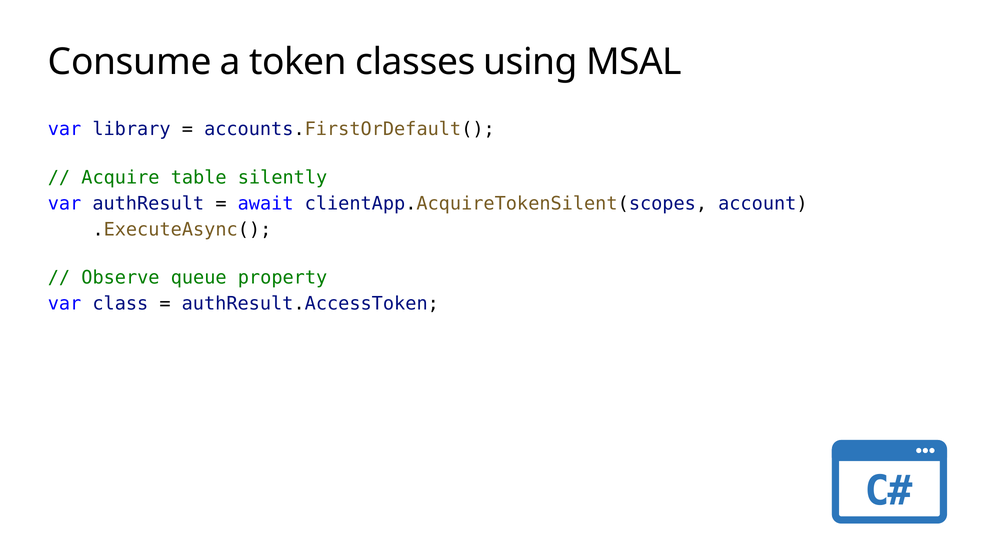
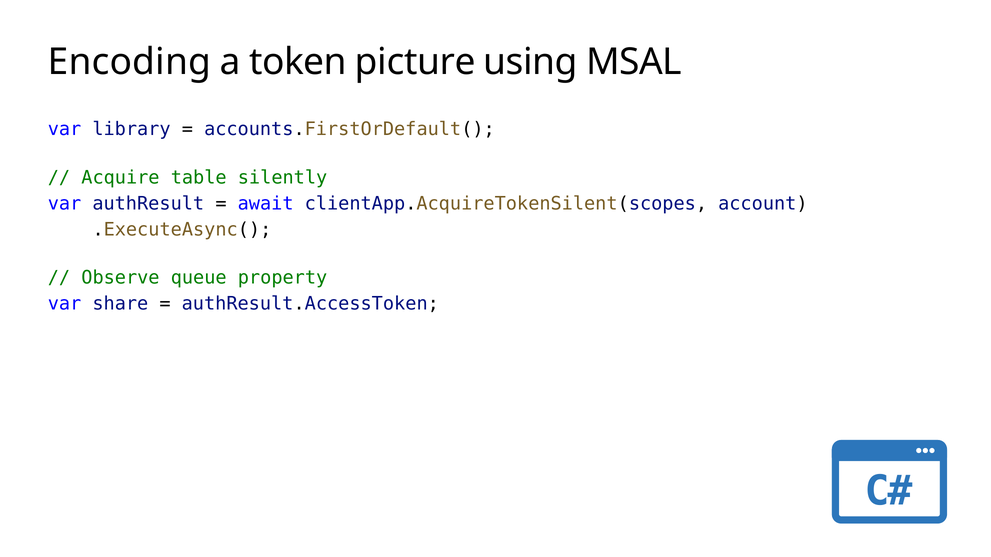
Consume: Consume -> Encoding (129, 62)
classes: classes -> picture (415, 62)
class: class -> share (120, 304)
